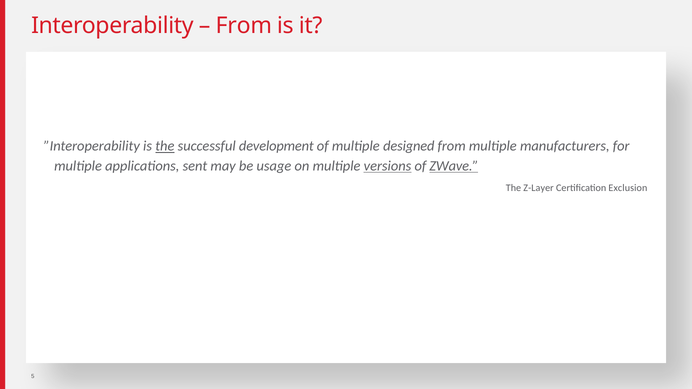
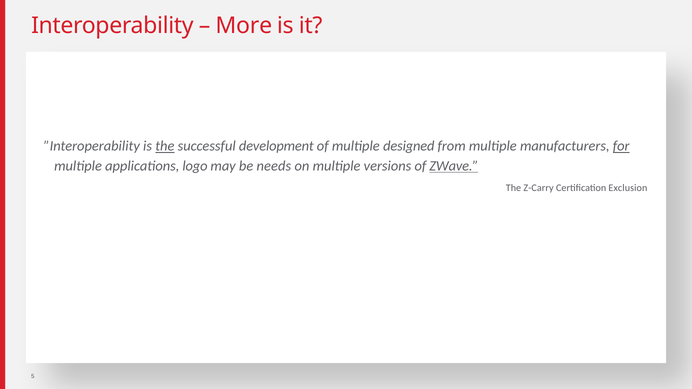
From: From -> More (244, 26)
for underline: none -> present (621, 146)
sent: sent -> logo (195, 166)
usage: usage -> needs (274, 166)
versions underline: present -> none (388, 166)
Z-Layer: Z-Layer -> Z-Carry (539, 188)
